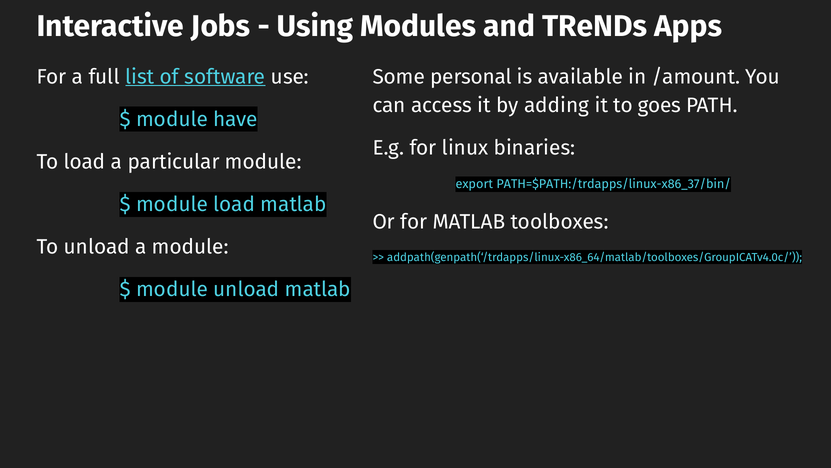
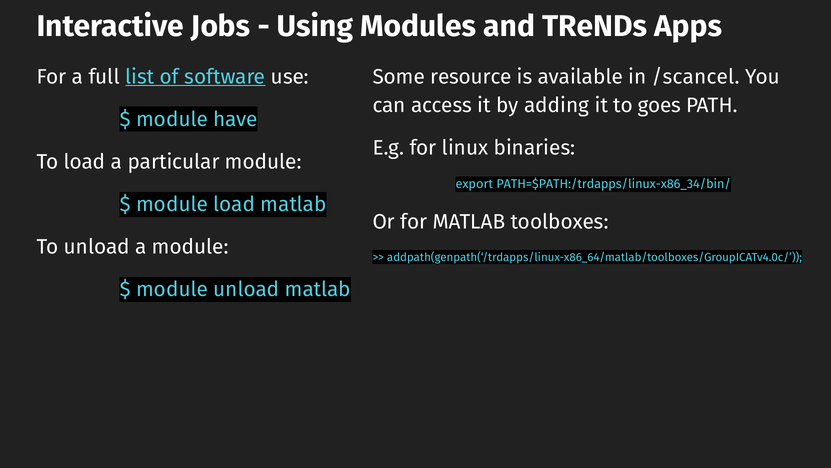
personal: personal -> resource (471, 77)
/amount: /amount -> /scancel (696, 77)
PATH=$PATH:/trdapps/linux-x86_37/bin/: PATH=$PATH:/trdapps/linux-x86_37/bin/ -> PATH=$PATH:/trdapps/linux-x86_34/bin/ (614, 184)
